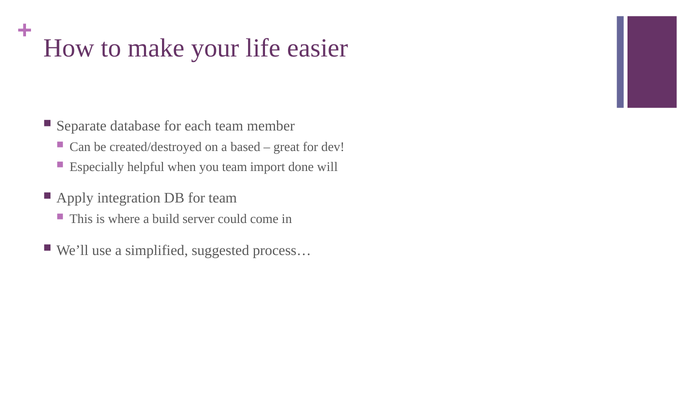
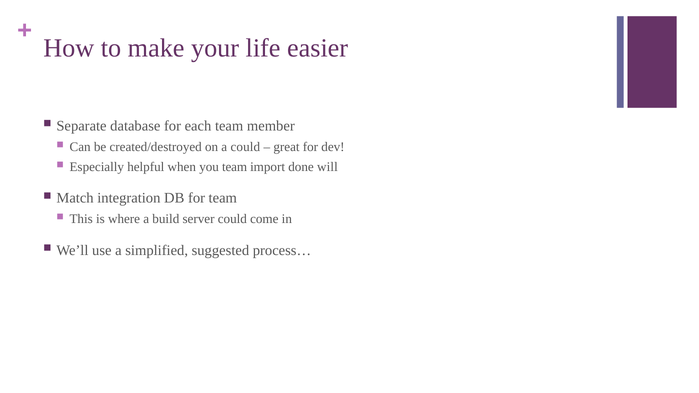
a based: based -> could (245, 147)
Apply: Apply -> Match (75, 198)
